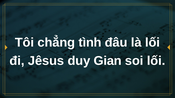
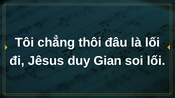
tình: tình -> thôi (90, 43)
